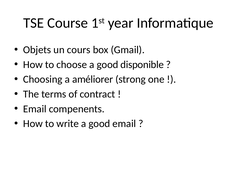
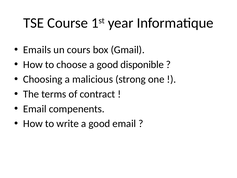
Objets: Objets -> Emails (37, 50)
améliorer: améliorer -> malicious (93, 79)
